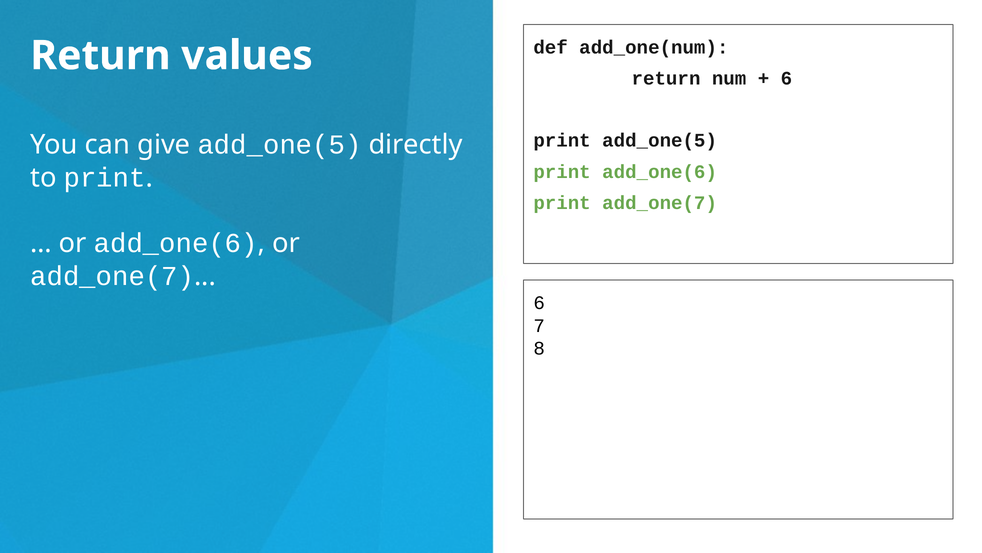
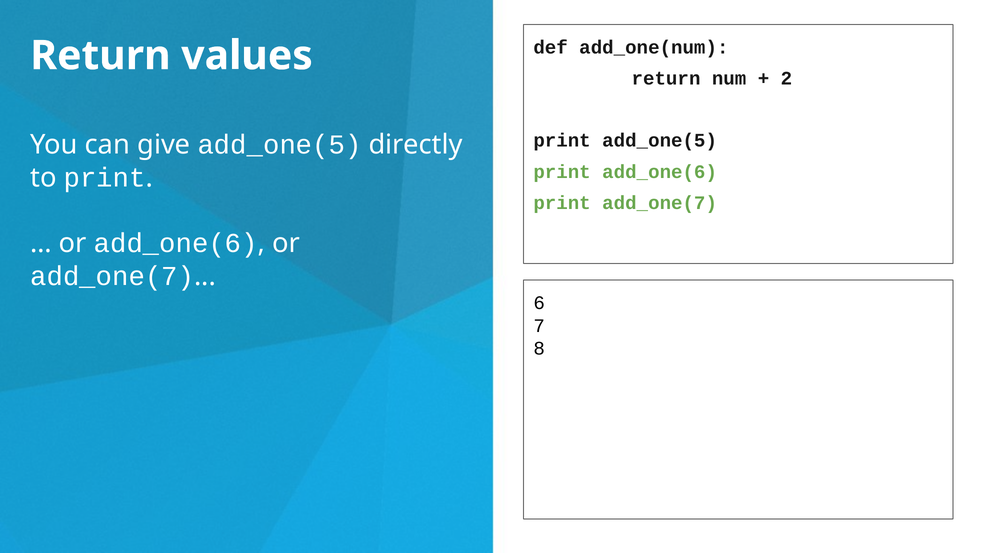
6: 6 -> 2 (786, 78)
